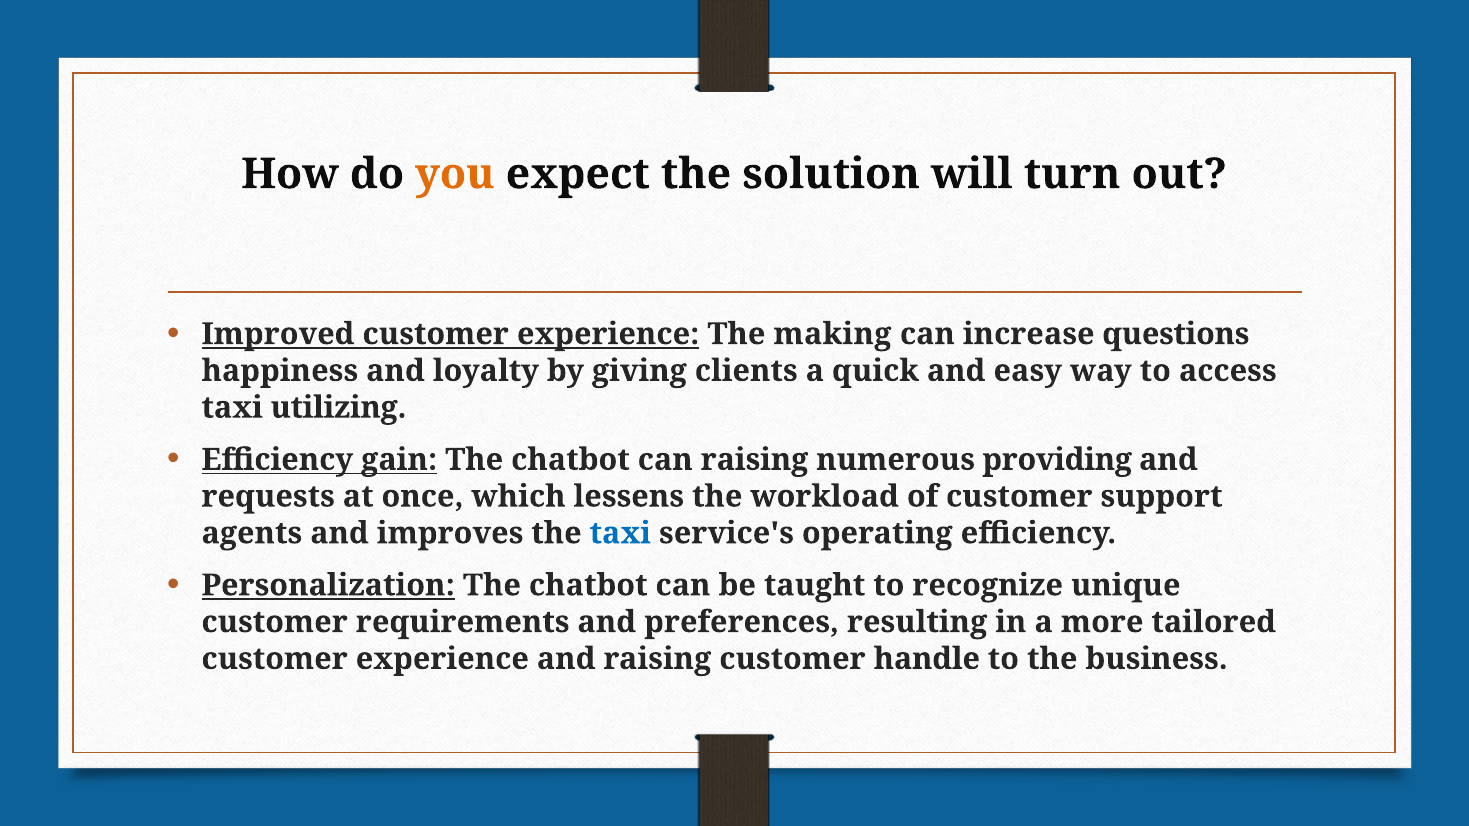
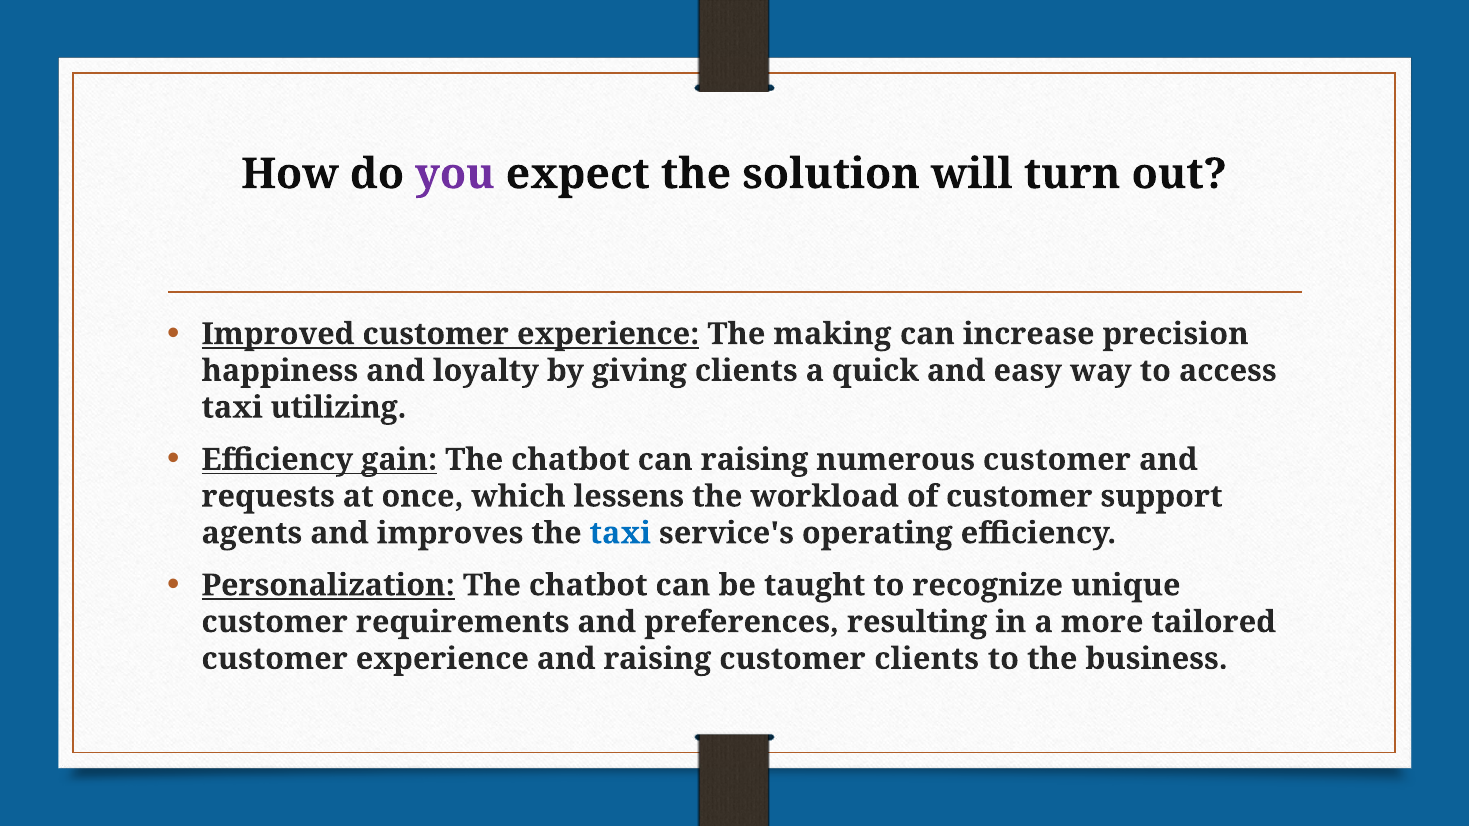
you colour: orange -> purple (455, 174)
questions: questions -> precision (1176, 334)
numerous providing: providing -> customer (1057, 460)
customer handle: handle -> clients (927, 659)
